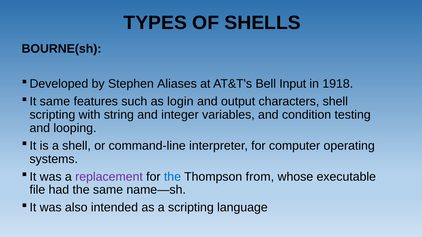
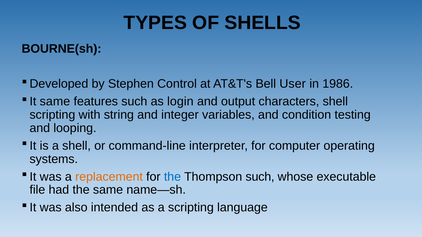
Aliases: Aliases -> Control (177, 84)
Input: Input -> User (293, 84)
1918: 1918 -> 1986 (338, 84)
replacement colour: purple -> orange (109, 177)
Thompson from: from -> such (260, 177)
